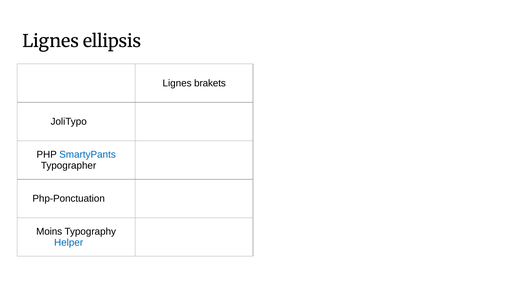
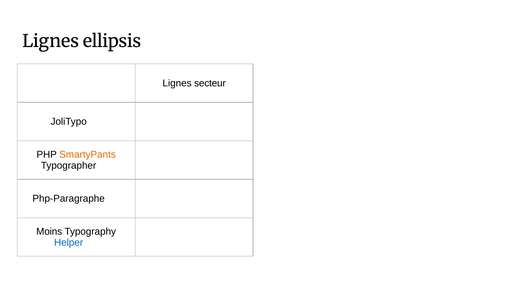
brakets: brakets -> secteur (210, 83)
SmartyPants colour: blue -> orange (88, 154)
Php-Ponctuation: Php-Ponctuation -> Php-Paragraphe (69, 198)
